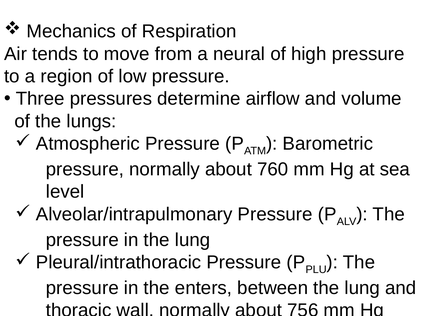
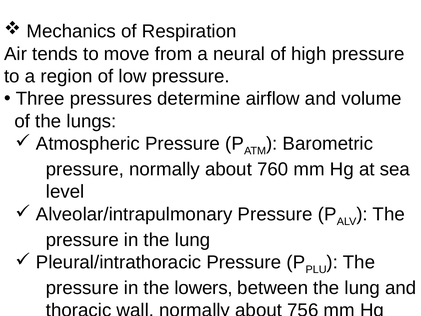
enters: enters -> lowers (204, 288)
